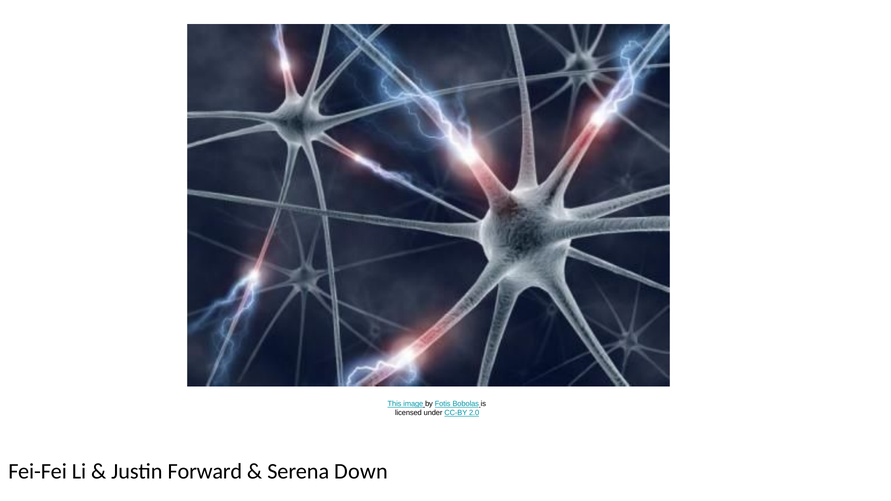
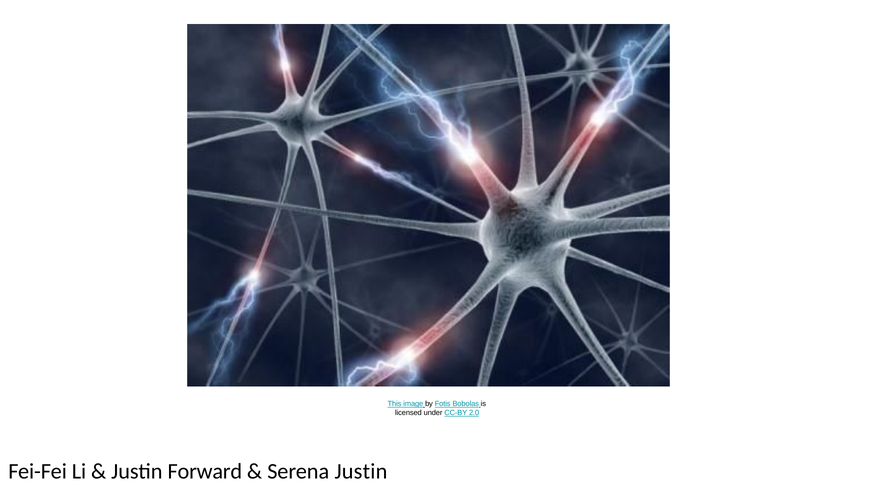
Serena Down: Down -> Justin (361, 471)
